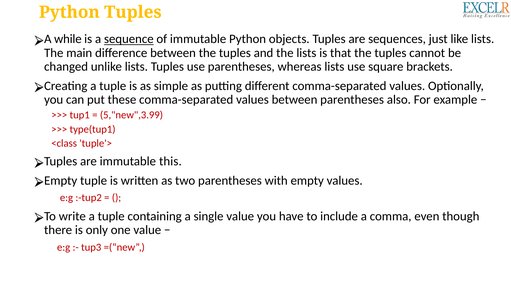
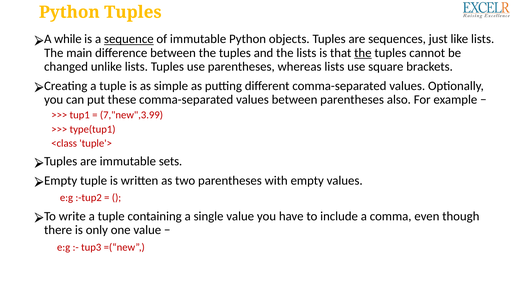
the underline: none -> present (363, 53)
5,"new",3.99: 5,"new",3.99 -> 7,"new",3.99 (131, 115)
this: this -> sets (171, 161)
